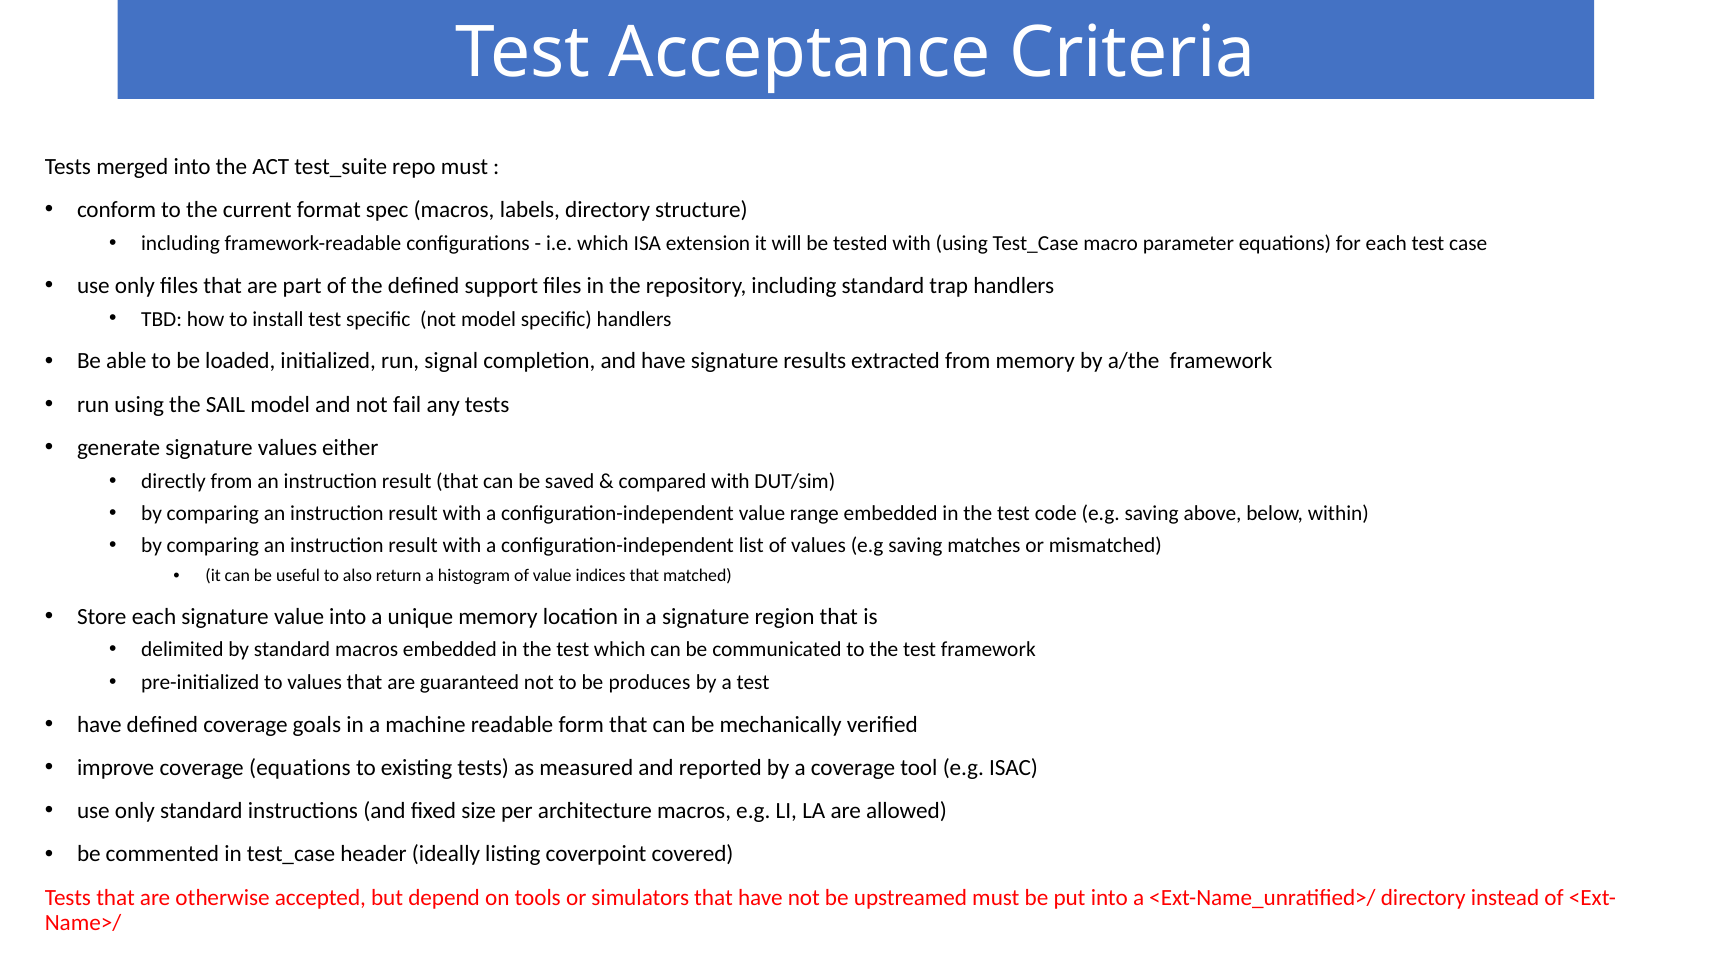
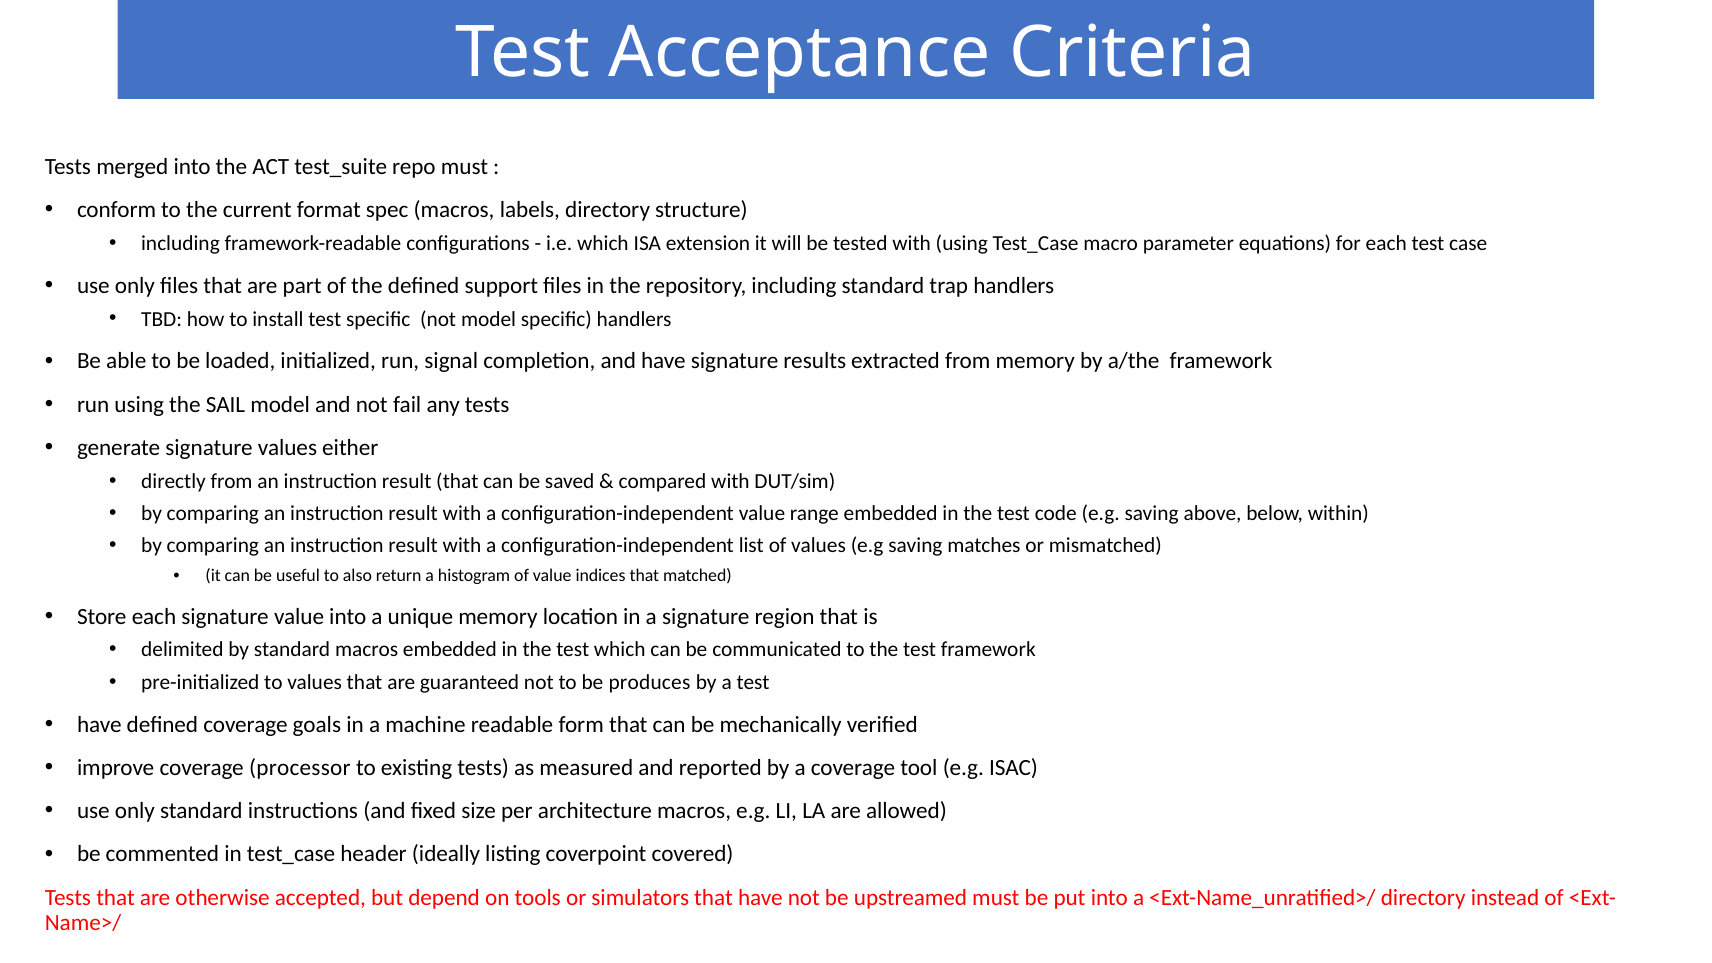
coverage equations: equations -> processor (300, 768)
